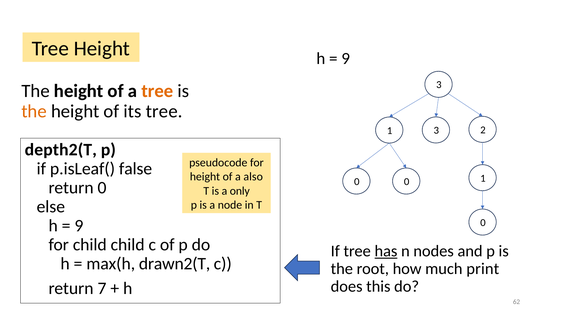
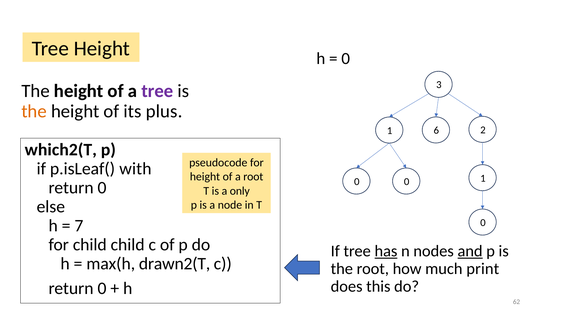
9: 9 -> 0 (346, 59)
tree colour: orange -> purple (157, 91)
its tree: tree -> plus (164, 111)
1 3: 3 -> 6 (436, 131)
depth2(T: depth2(T -> which2(T (61, 150)
false: false -> with (135, 169)
a also: also -> root (253, 177)
9: 9 -> 7 (79, 226)
and underline: none -> present (470, 252)
7: 7 -> 0 (102, 289)
